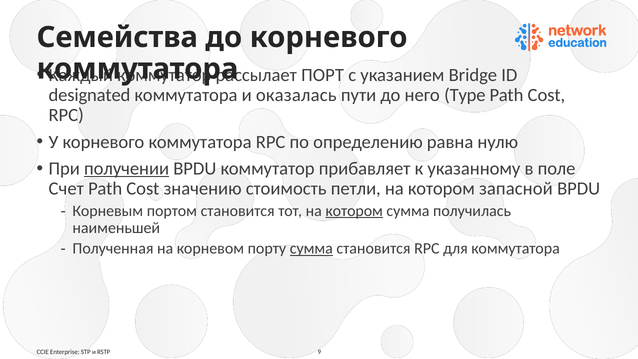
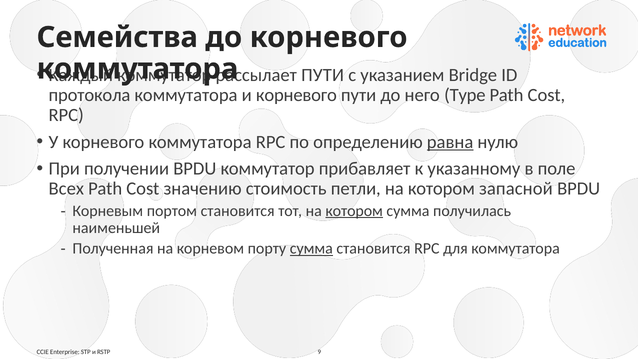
рассылает ПОРТ: ПОРТ -> ПУТИ (323, 75)
designated: designated -> протокола (89, 95)
и оказалась: оказалась -> корневого (296, 95)
равна underline: none -> present (450, 142)
получении underline: present -> none (127, 169)
Счет: Счет -> Всех (66, 189)
